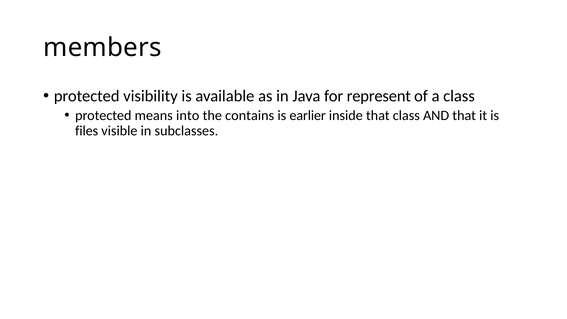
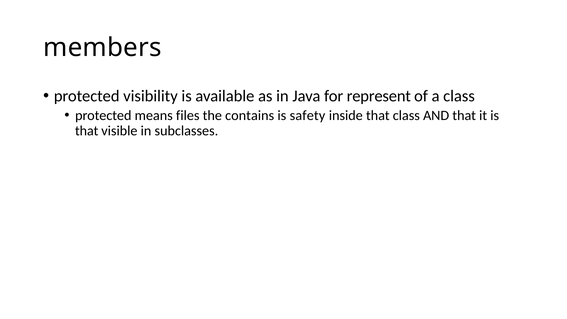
into: into -> files (188, 115)
earlier: earlier -> safety (307, 115)
files: files -> that (87, 131)
